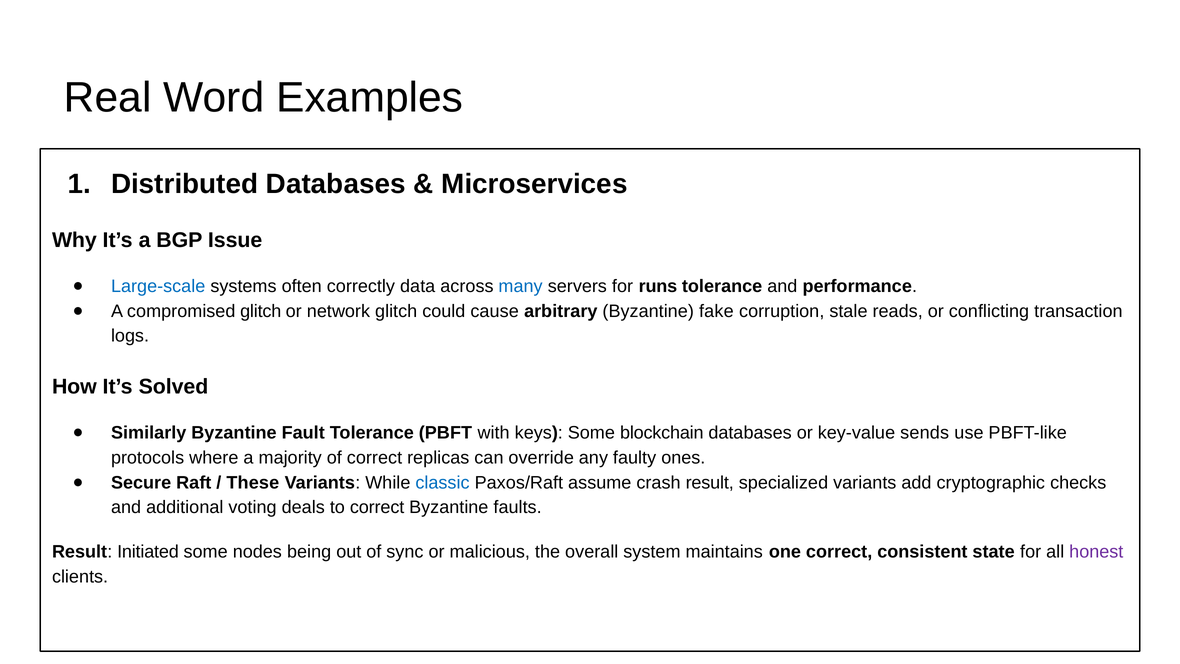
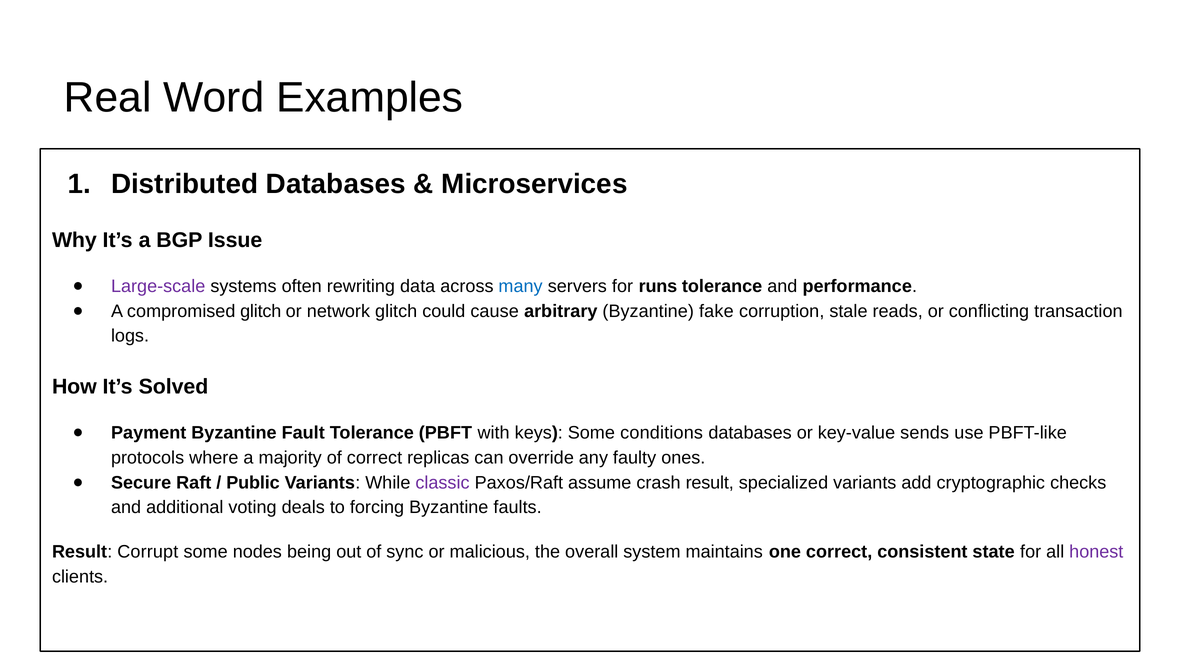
Large-scale colour: blue -> purple (158, 286)
correctly: correctly -> rewriting (361, 286)
Similarly: Similarly -> Payment (149, 433)
blockchain: blockchain -> conditions (662, 433)
These: These -> Public (253, 482)
classic colour: blue -> purple (442, 482)
to correct: correct -> forcing (377, 507)
Initiated: Initiated -> Corrupt (148, 552)
